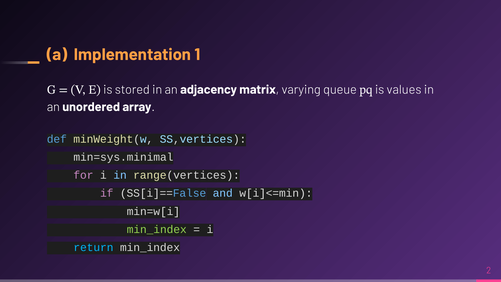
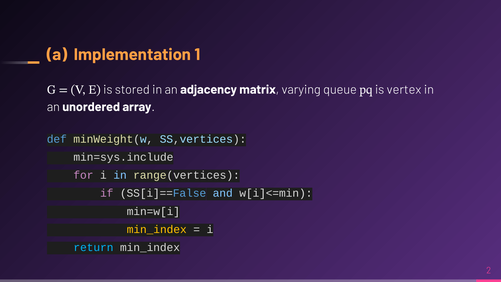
values: values -> vertex (404, 90)
min=sys.minimal: min=sys.minimal -> min=sys.include (123, 157)
min_index colour: light green -> yellow (157, 229)
